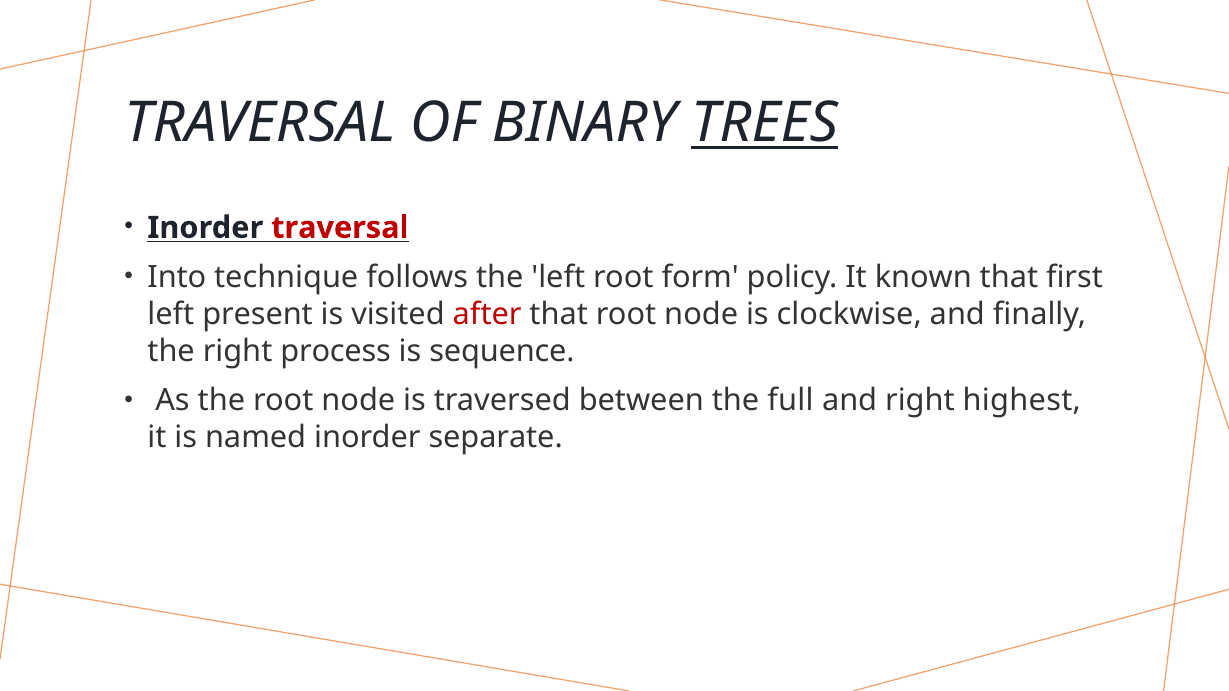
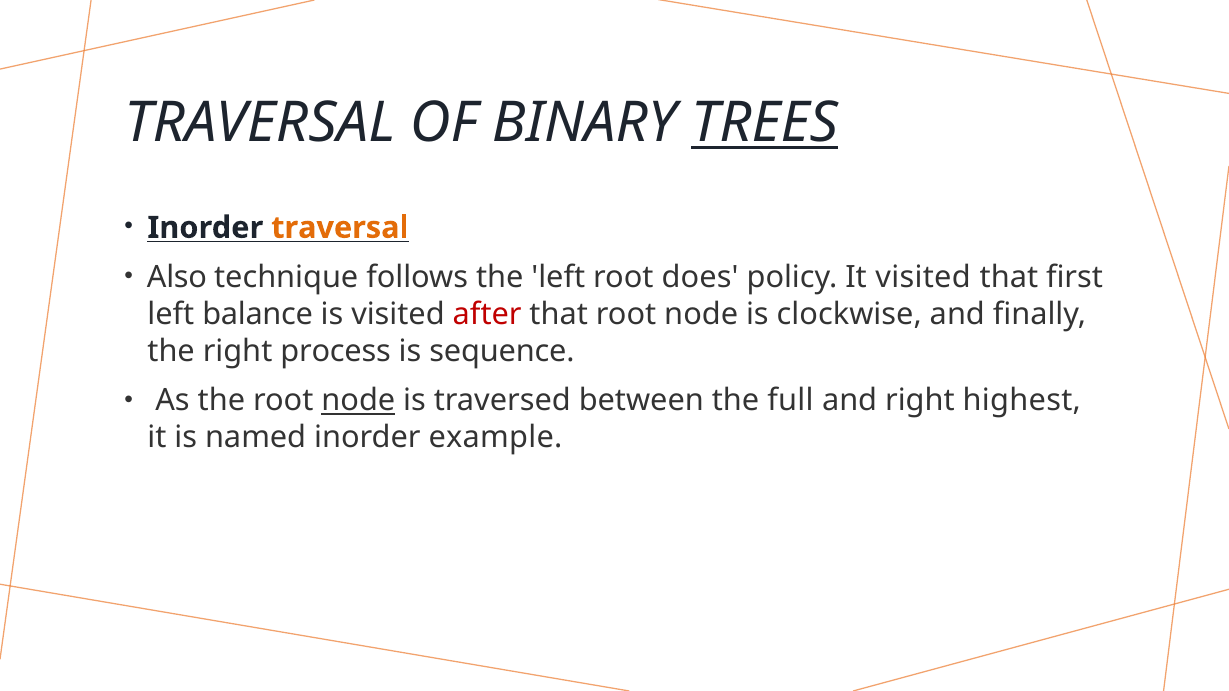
traversal colour: red -> orange (340, 228)
Into: Into -> Also (177, 277)
form: form -> does (700, 277)
It known: known -> visited (923, 277)
present: present -> balance (258, 314)
node underline: none -> present (358, 401)
separate: separate -> example (495, 438)
